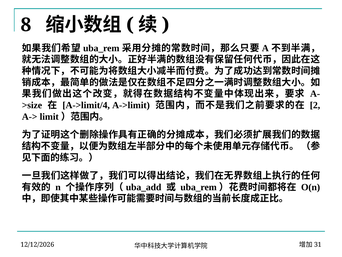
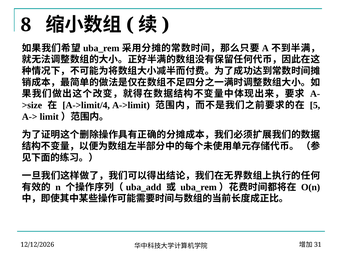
2: 2 -> 5 (315, 105)
